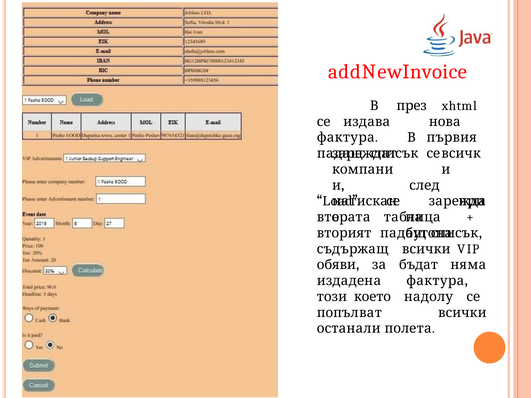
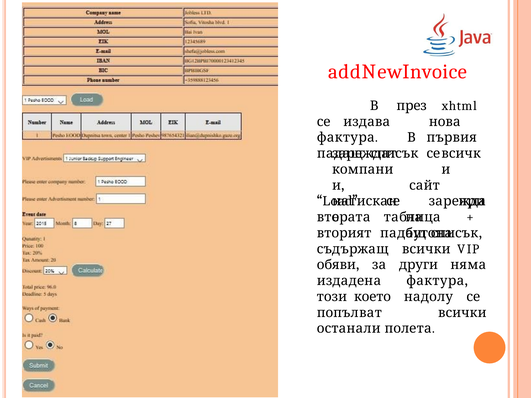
след: след -> сайт (424, 185)
бъдат: бъдат -> други (418, 265)
